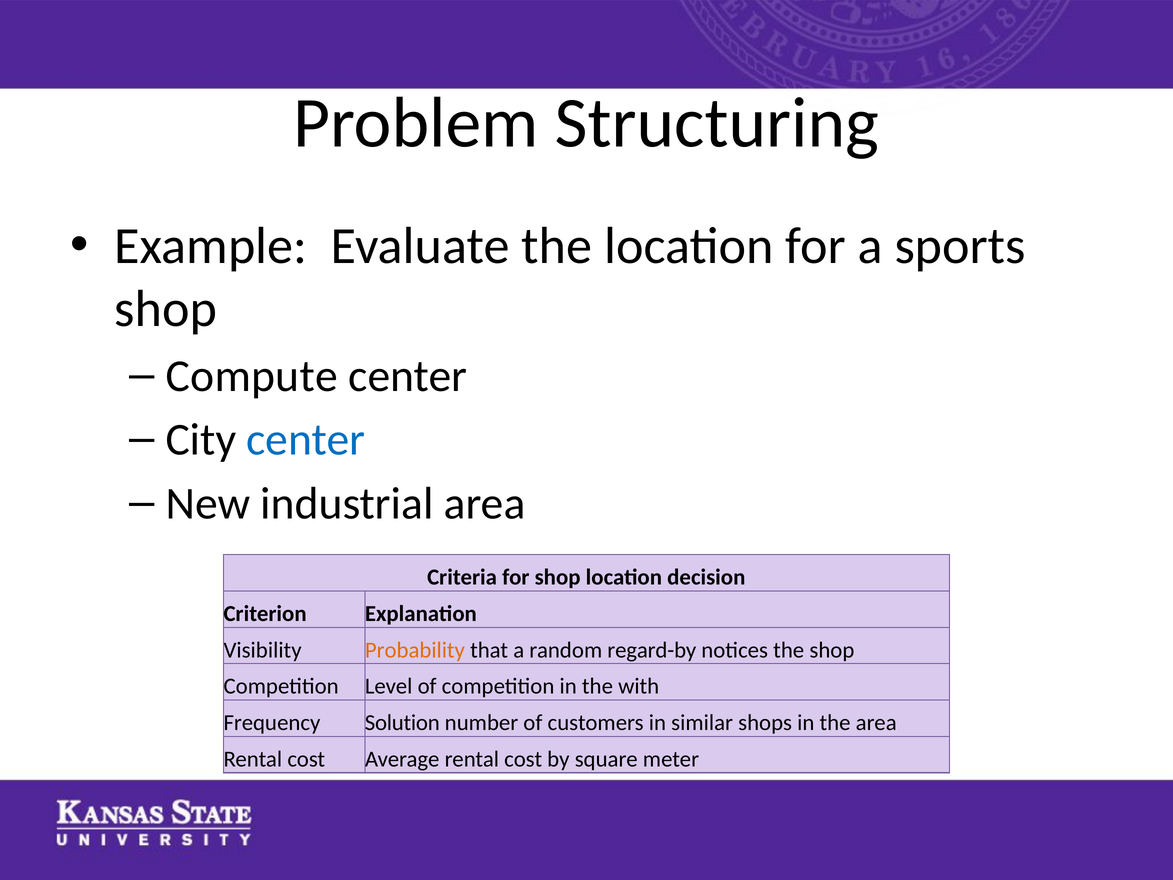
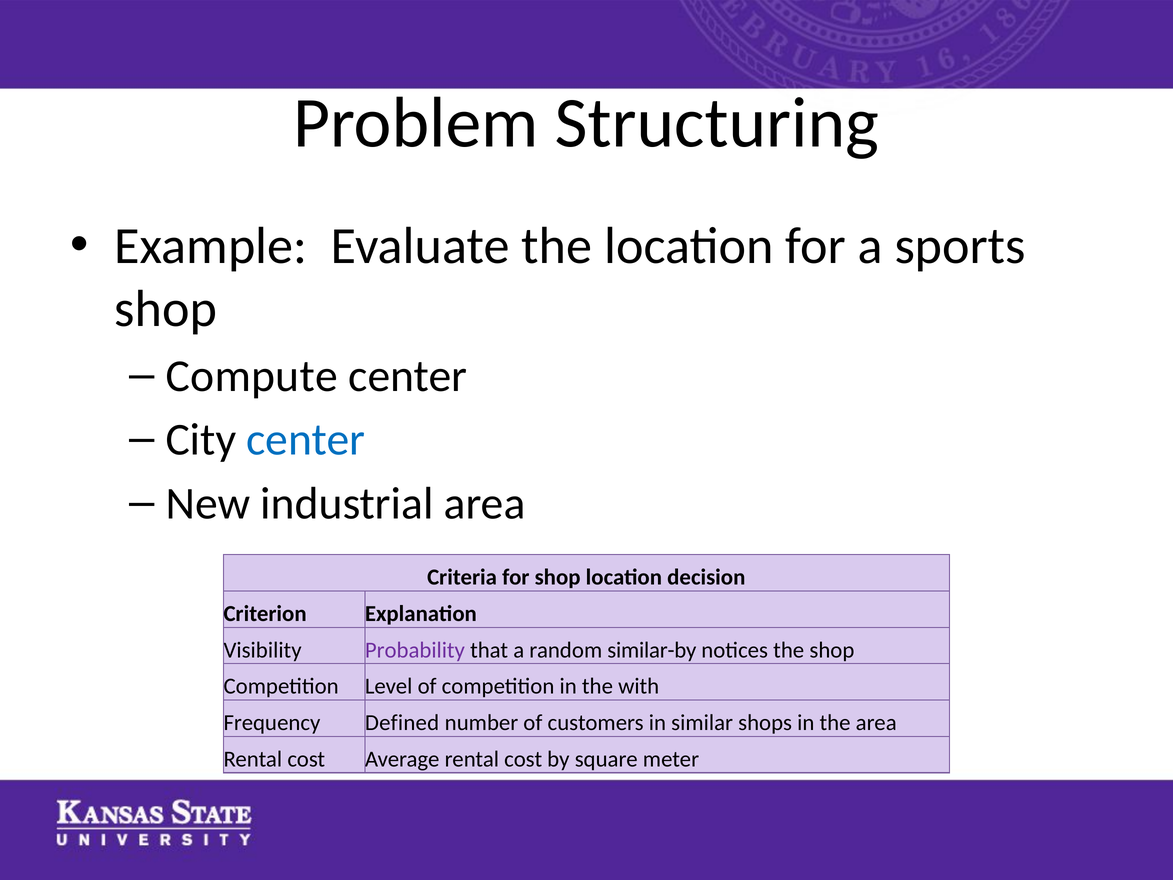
Probability colour: orange -> purple (415, 650)
regard-by: regard-by -> similar-by (652, 650)
Solution: Solution -> Defined (402, 723)
